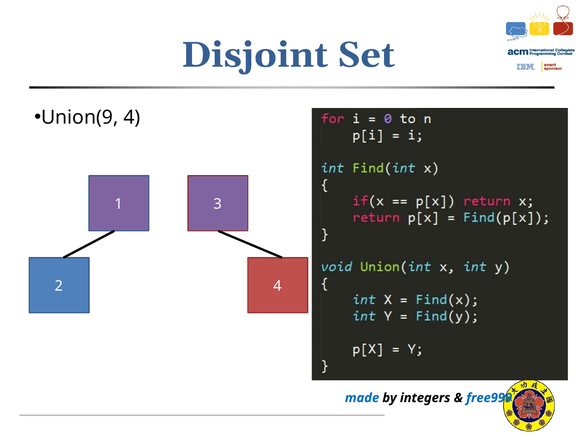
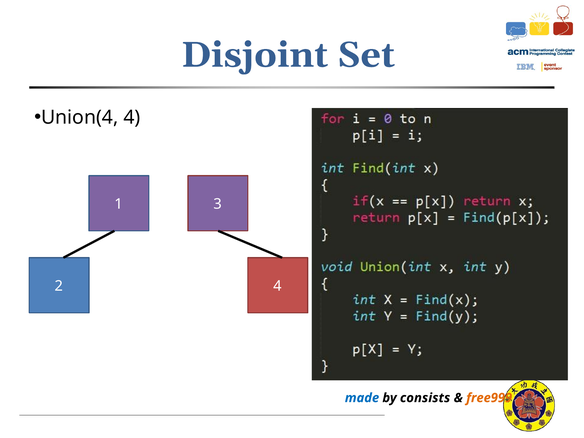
Union(9: Union(9 -> Union(4 (80, 117)
integers: integers -> consists (425, 398)
free999 colour: blue -> orange (489, 398)
